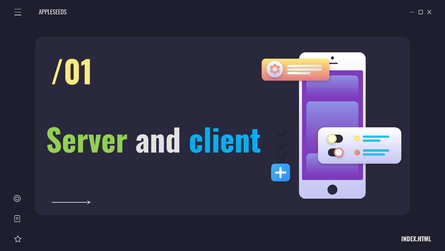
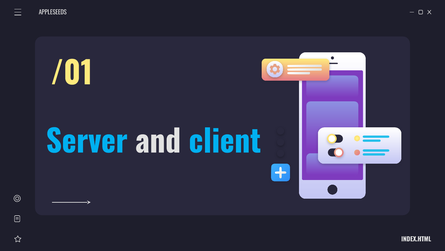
Server colour: light green -> light blue (87, 142)
